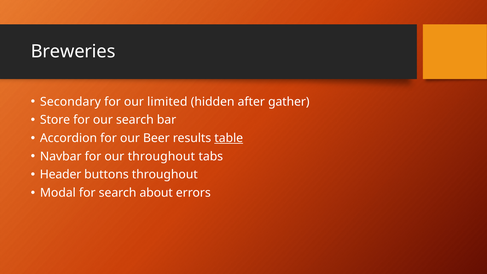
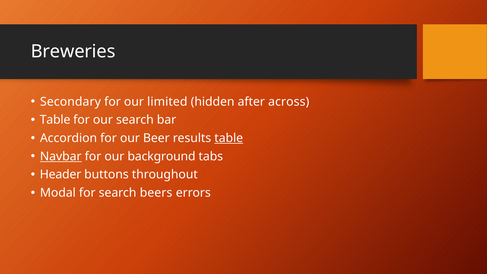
gather: gather -> across (289, 102)
Store: Store -> Table (55, 120)
Navbar underline: none -> present (61, 156)
our throughout: throughout -> background (162, 156)
about: about -> beers (156, 193)
